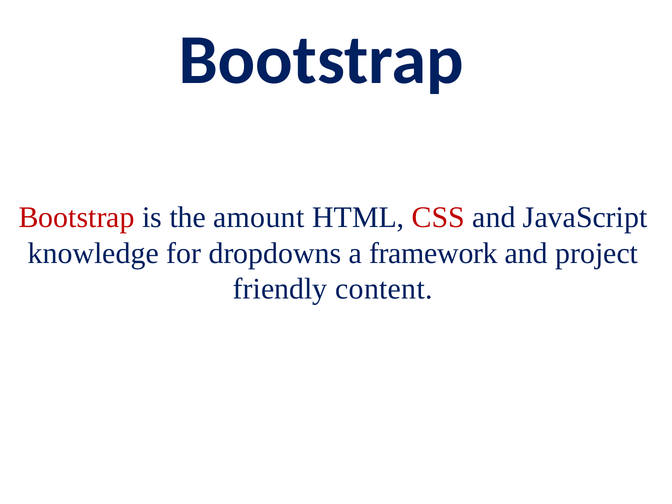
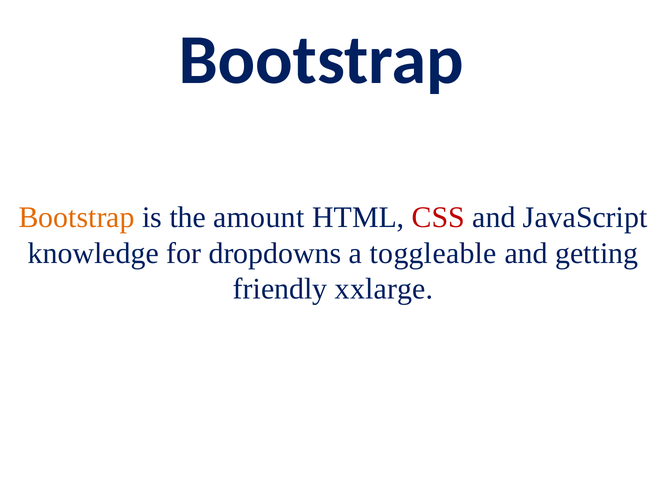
Bootstrap colour: red -> orange (77, 217)
framework: framework -> toggleable (433, 253)
project: project -> getting (597, 253)
content: content -> xxlarge (384, 289)
